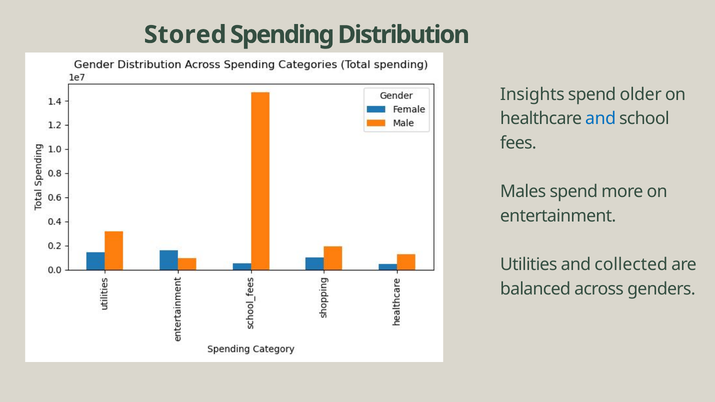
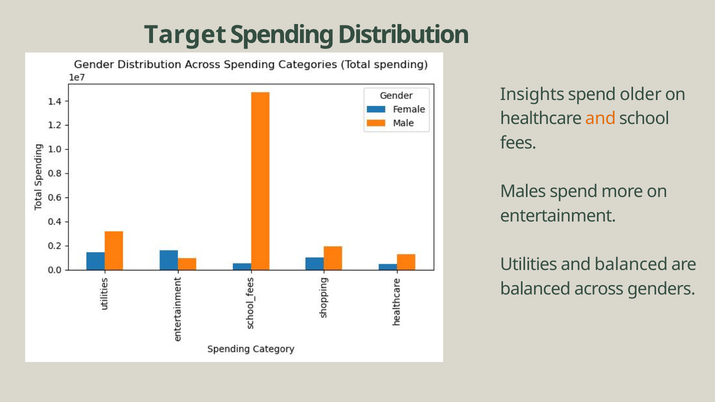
Stored: Stored -> Target (185, 35)
and colour: blue -> orange (601, 119)
and collected: collected -> balanced (631, 265)
